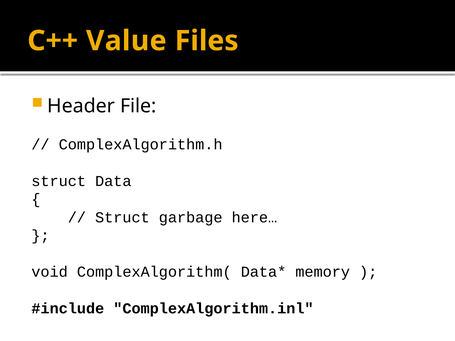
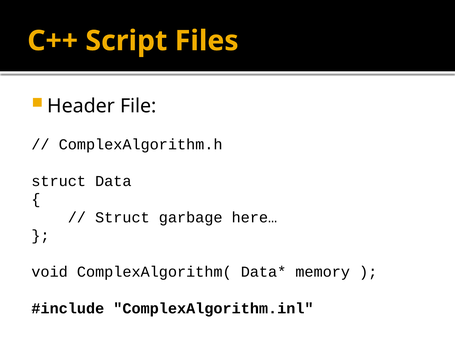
Value: Value -> Script (126, 41)
